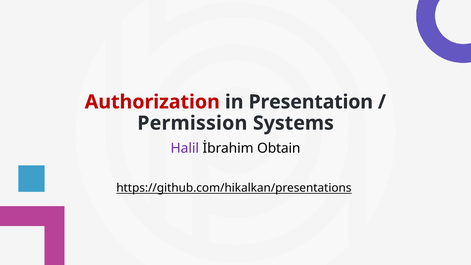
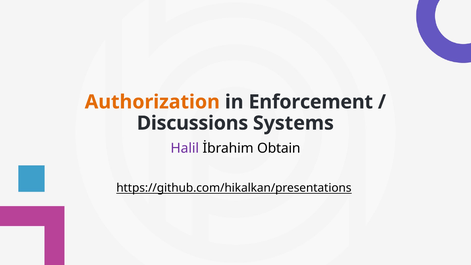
Authorization colour: red -> orange (152, 102)
Presentation: Presentation -> Enforcement (311, 102)
Permission: Permission -> Discussions (192, 123)
